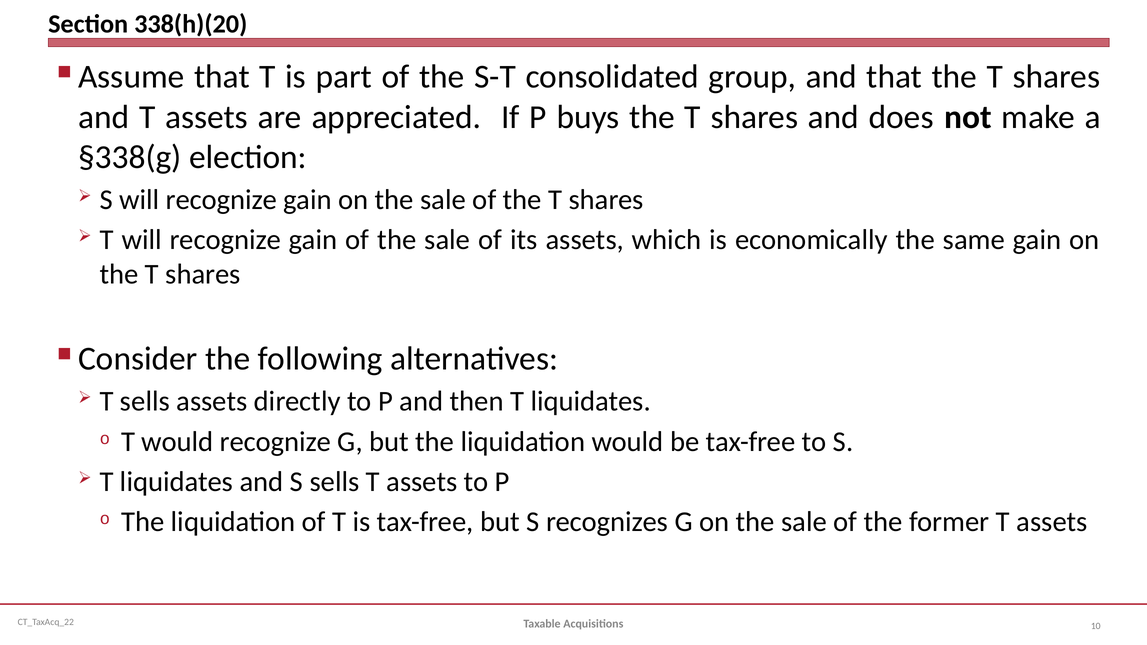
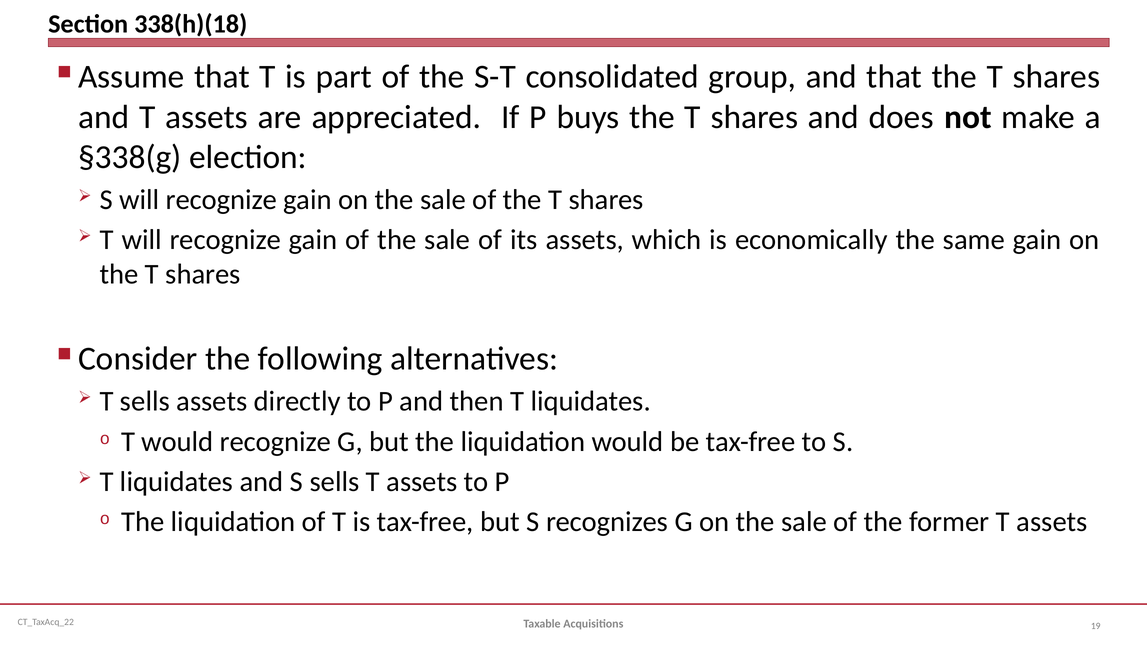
338(h)(20: 338(h)(20 -> 338(h)(18 (191, 24)
10: 10 -> 19 (1096, 626)
